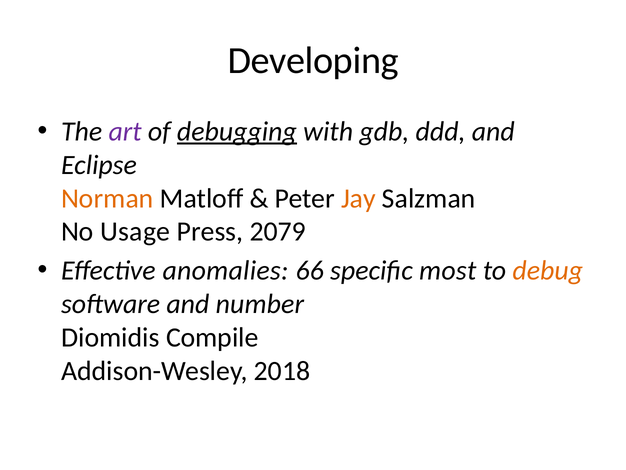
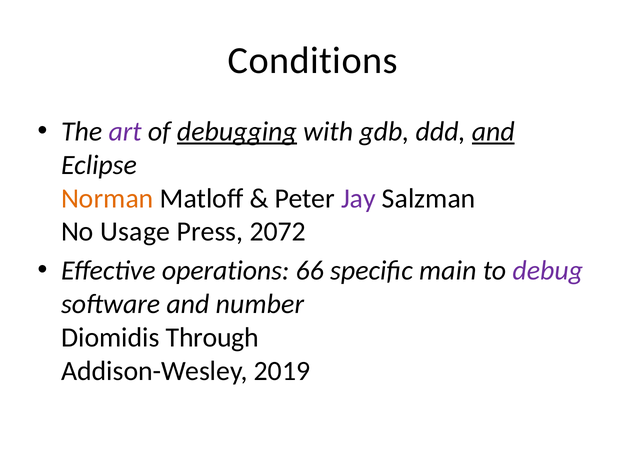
Developing: Developing -> Conditions (313, 61)
and underline: none -> present (493, 131)
Jay colour: orange -> purple (359, 198)
2079: 2079 -> 2072 (278, 232)
anomalies: anomalies -> operations (226, 270)
most: most -> main (448, 270)
debug colour: orange -> purple (548, 270)
Compile: Compile -> Through (212, 337)
2018: 2018 -> 2019 (282, 371)
